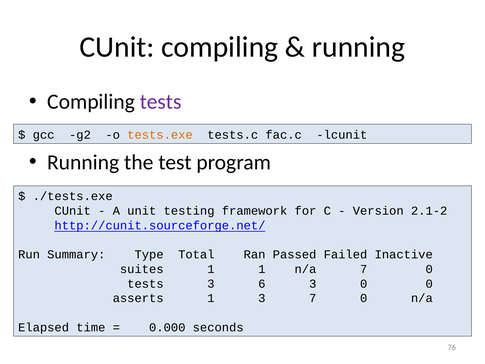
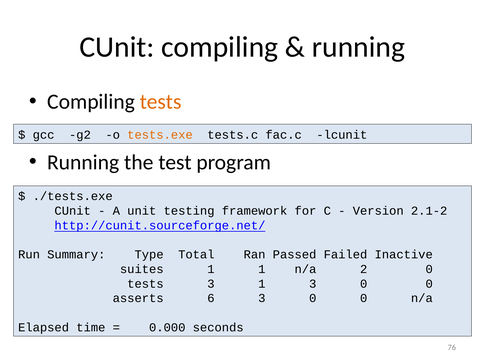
tests colour: purple -> orange (161, 102)
n/a 7: 7 -> 2 (364, 269)
3 6: 6 -> 1 (262, 283)
asserts 1: 1 -> 6 (211, 298)
7: 7 -> 0 (313, 298)
